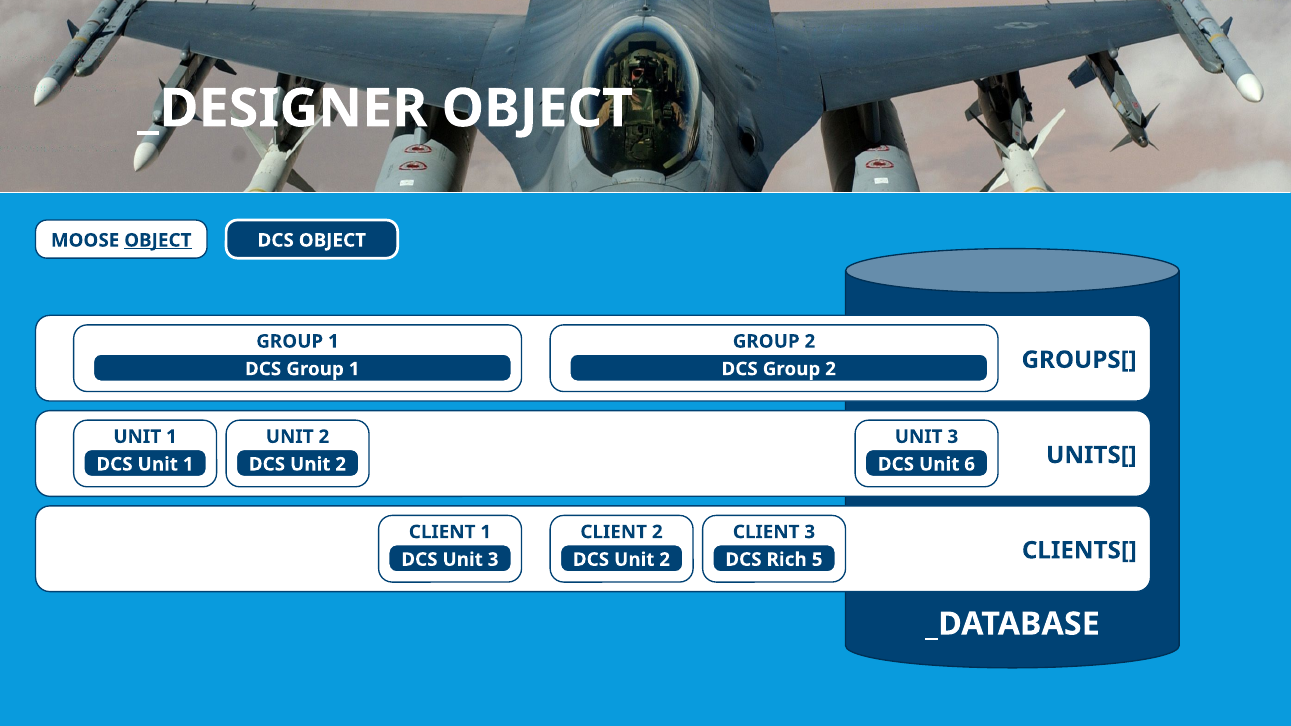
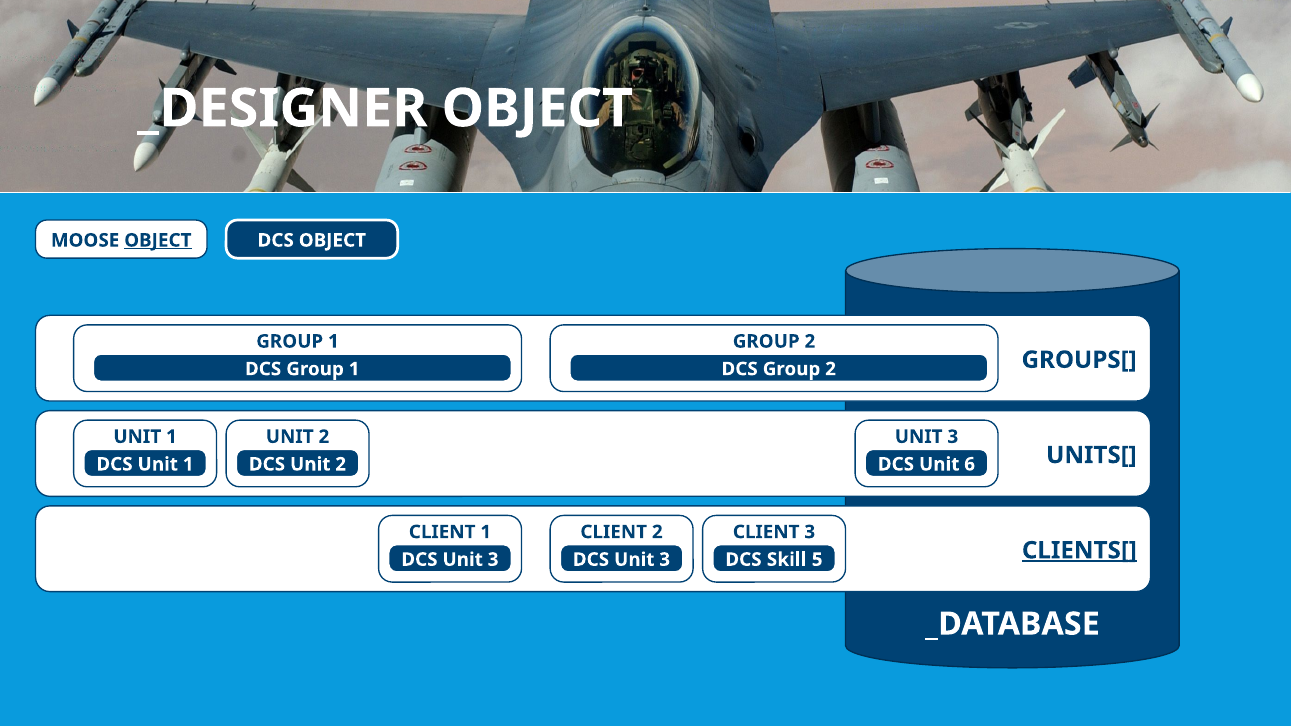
CLIENTS[ underline: none -> present (1079, 551)
2: 2 -> 3 (665, 560)
Rich: Rich -> Skill (787, 560)
